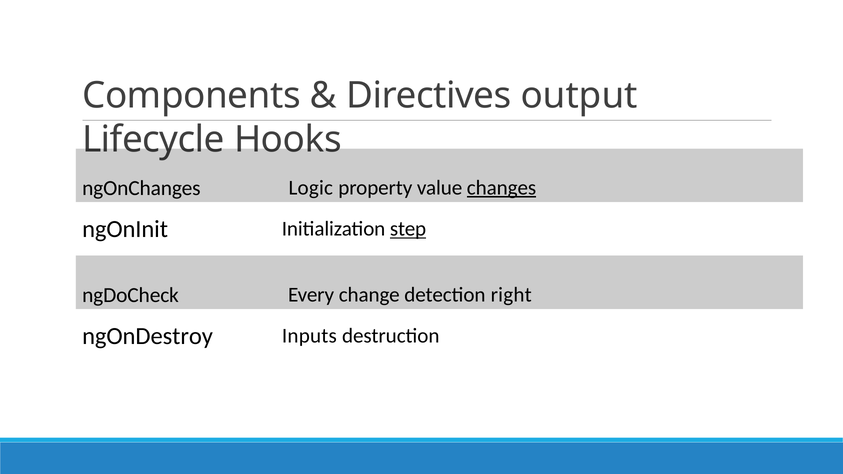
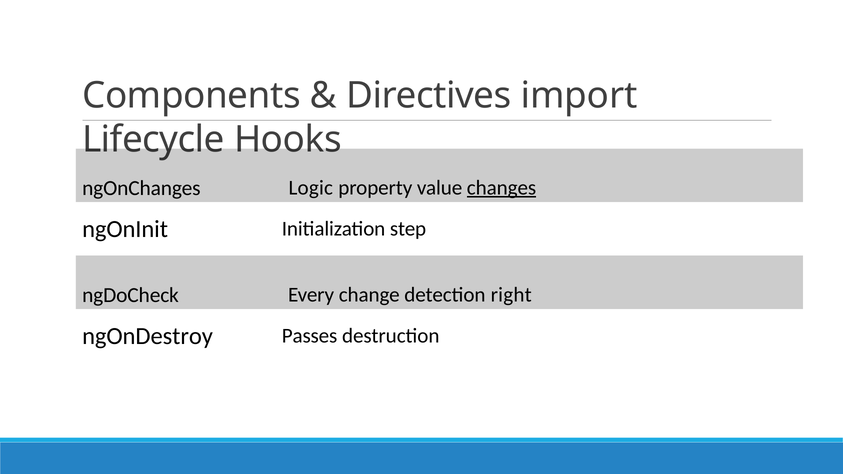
output: output -> import (579, 95)
step underline: present -> none (408, 229)
Inputs: Inputs -> Passes (310, 336)
